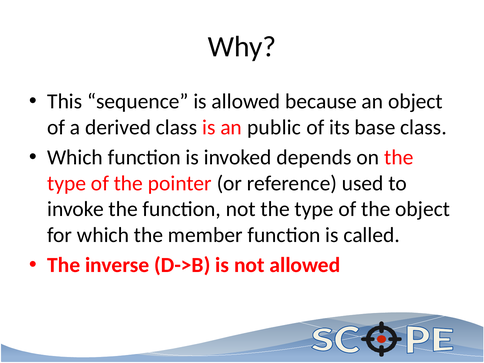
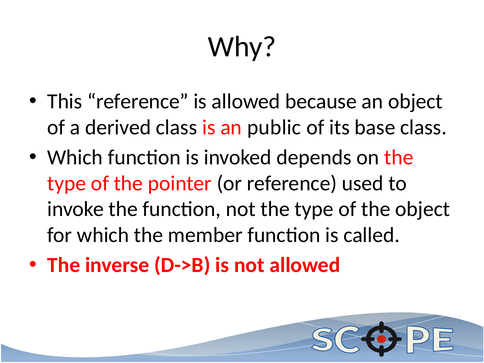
This sequence: sequence -> reference (138, 102)
